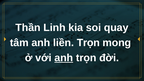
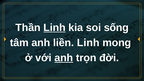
Linh underline: none -> present (54, 28)
quay: quay -> sống (116, 28)
liền Trọn: Trọn -> Linh (88, 43)
